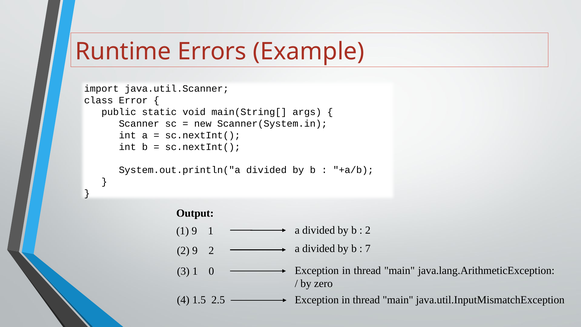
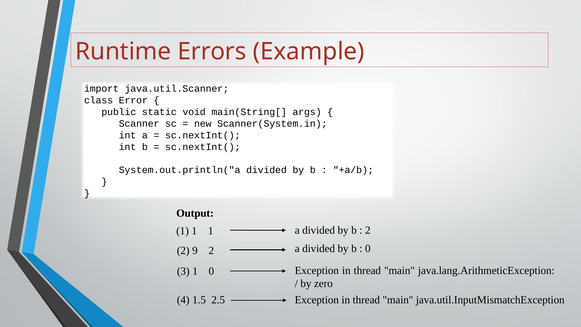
9: 9 -> 1 (194, 231)
7: 7 -> 0 (368, 248)
